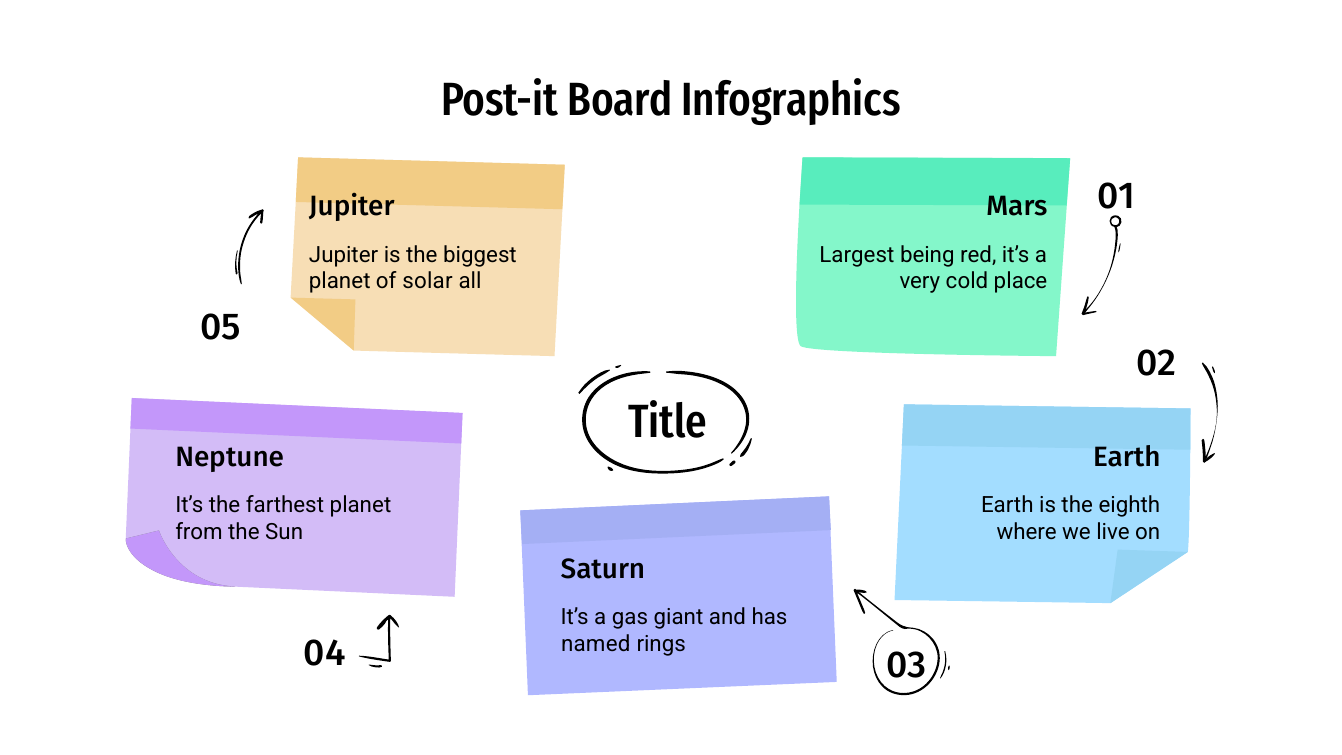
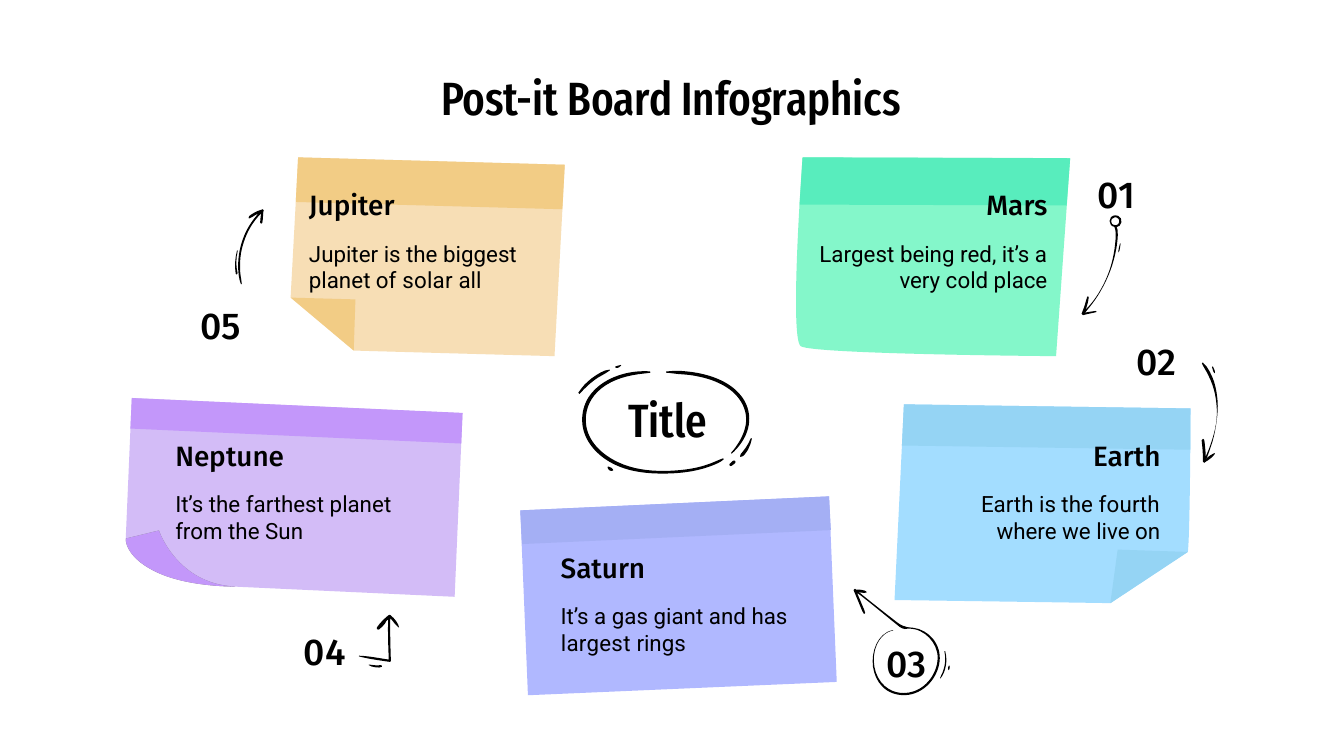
eighth: eighth -> fourth (1129, 505)
named: named -> largest (596, 644)
